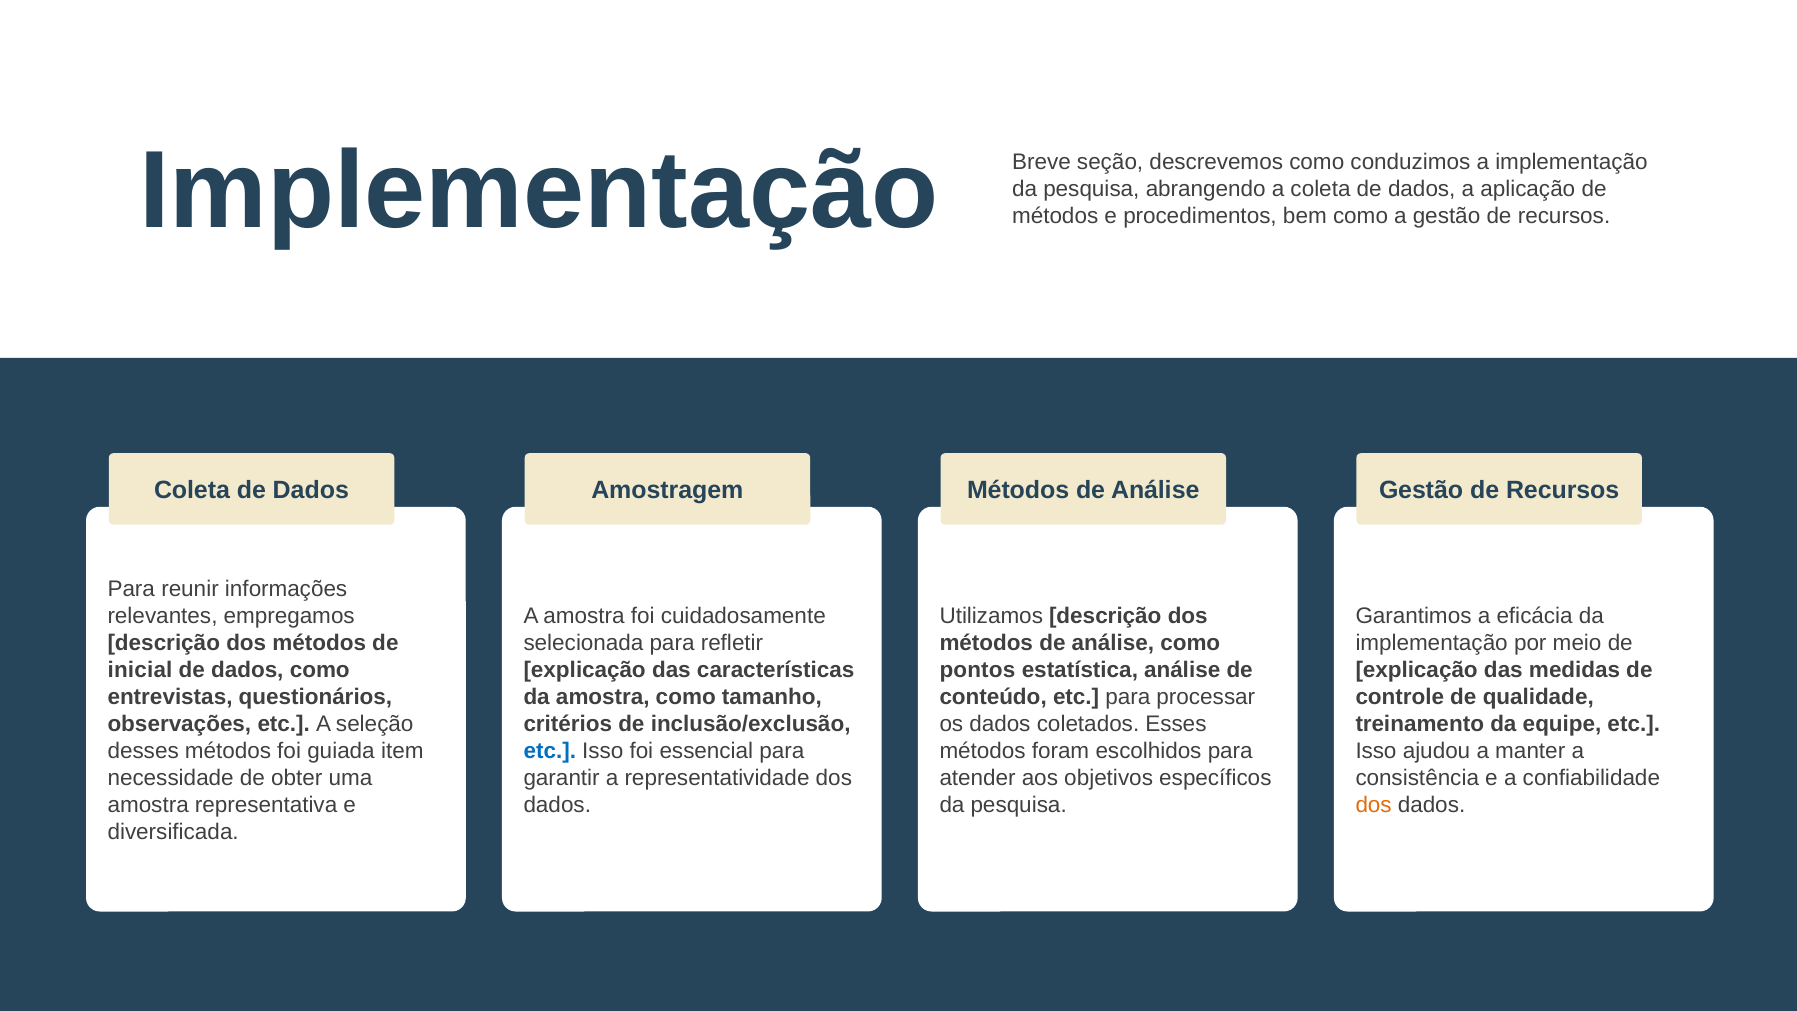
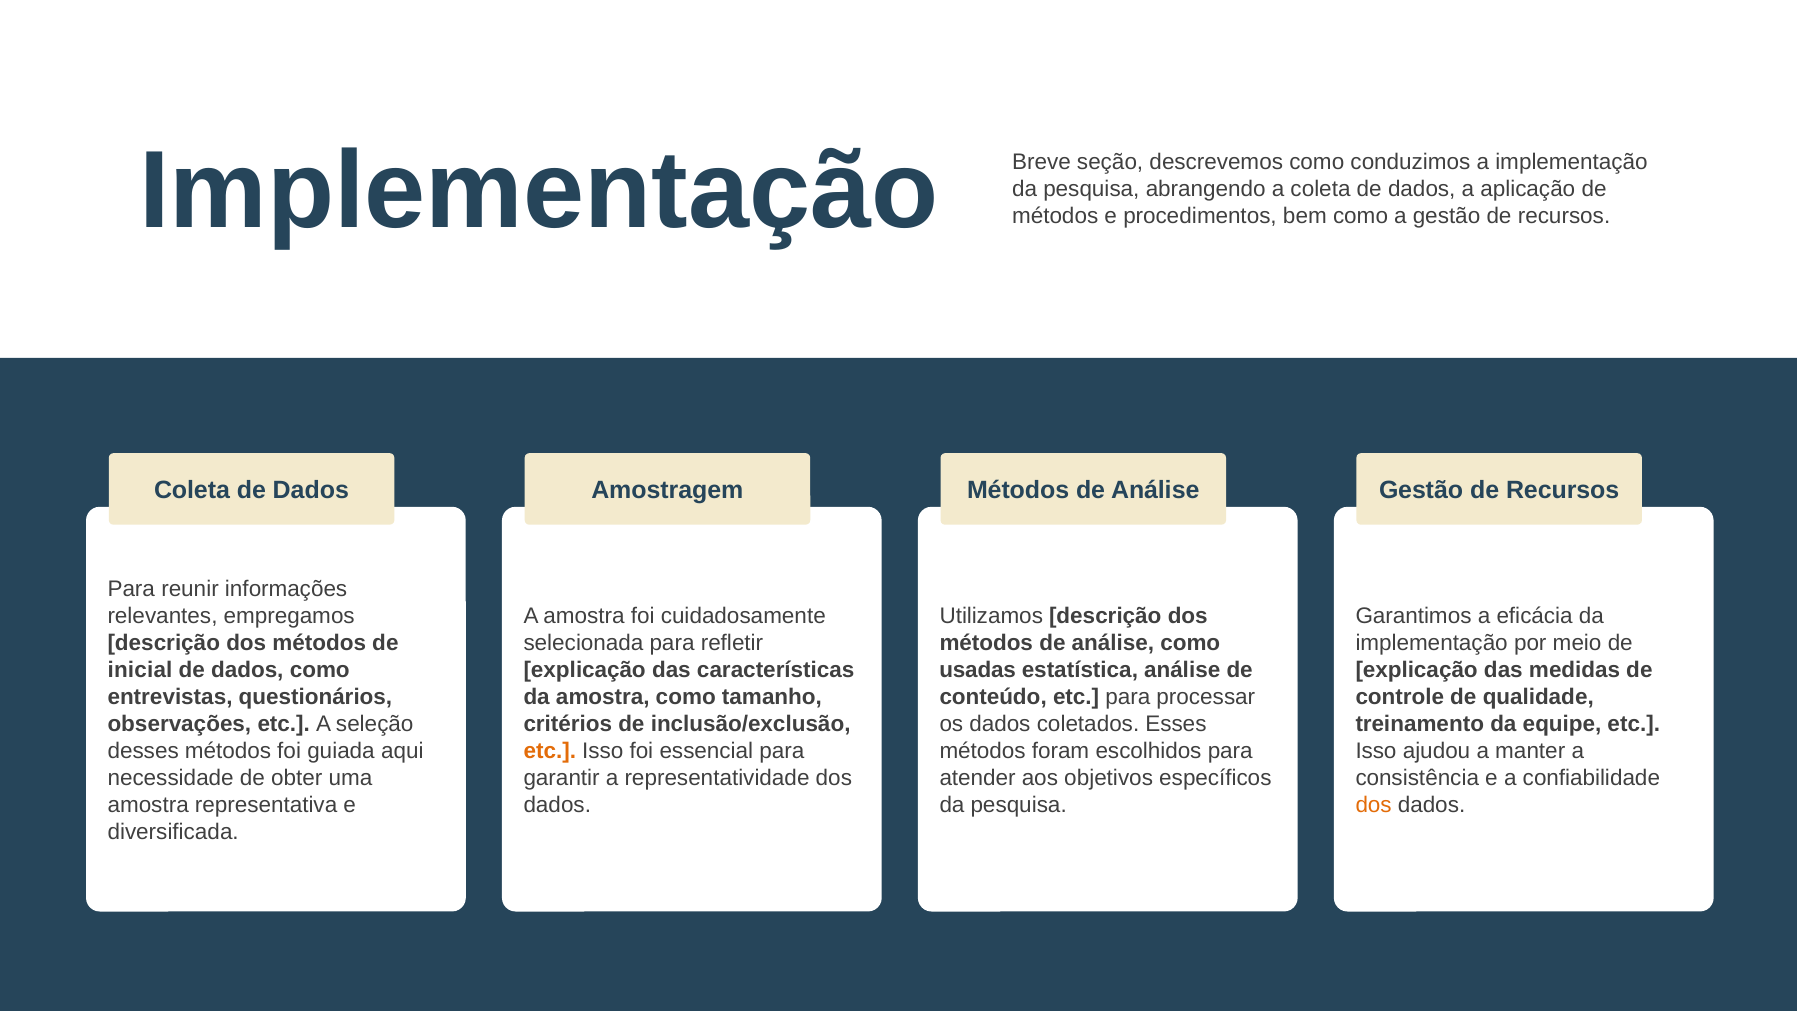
pontos: pontos -> usadas (978, 670)
item: item -> aqui (402, 751)
etc colour: blue -> orange (550, 751)
